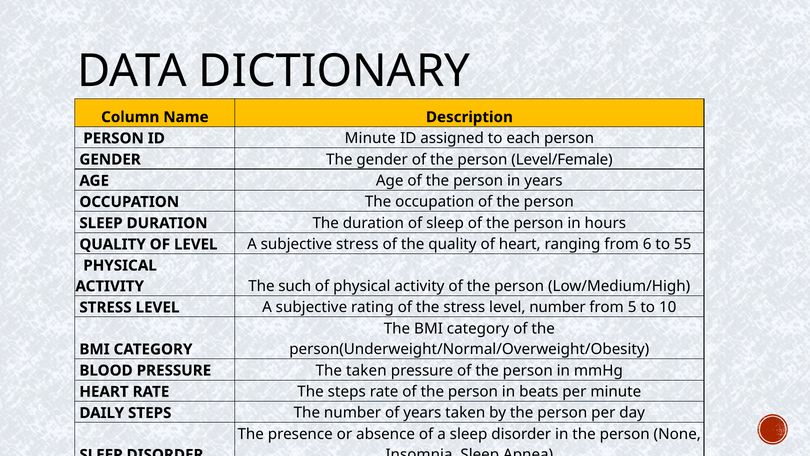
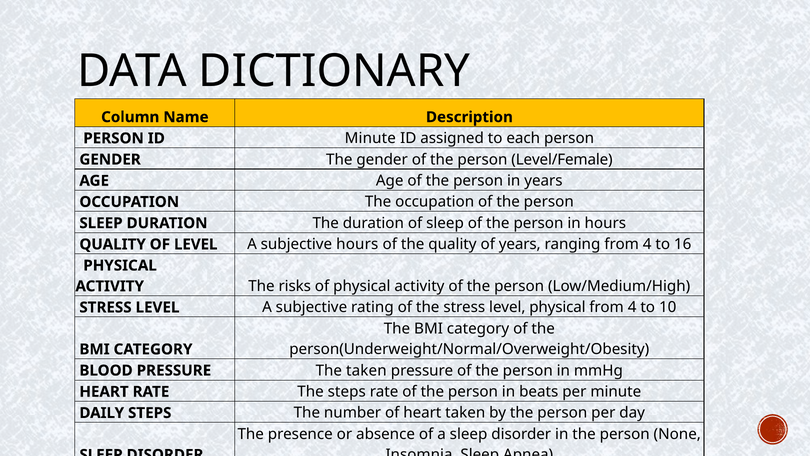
subjective stress: stress -> hours (357, 244)
of heart: heart -> years (520, 244)
ranging from 6: 6 -> 4 (647, 244)
55: 55 -> 16 (683, 244)
such: such -> risks (295, 286)
level number: number -> physical (557, 307)
5: 5 -> 4 (632, 307)
of years: years -> heart (422, 413)
